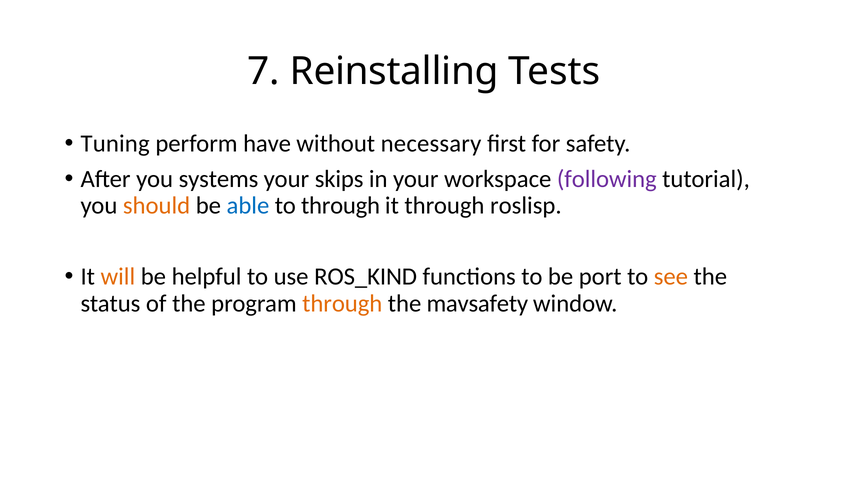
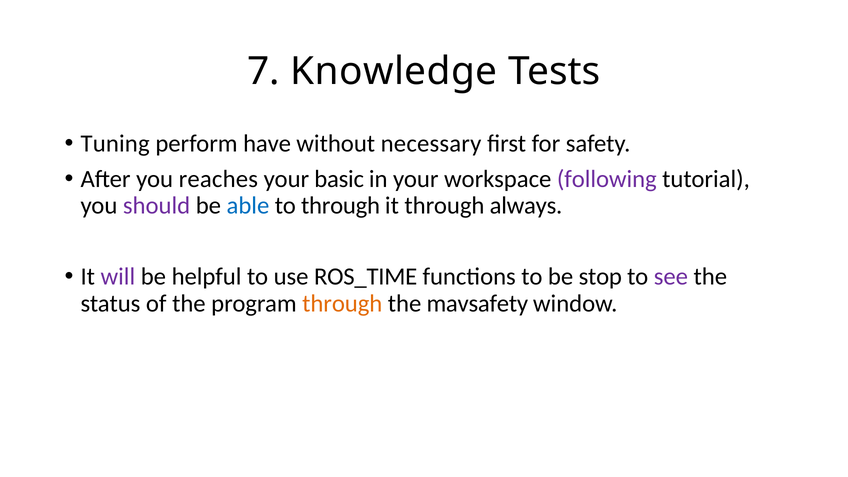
Reinstalling: Reinstalling -> Knowledge (394, 71)
systems: systems -> reaches (218, 179)
skips: skips -> basic (339, 179)
should colour: orange -> purple (157, 206)
roslisp: roslisp -> always (526, 206)
will colour: orange -> purple (118, 277)
ROS_KIND: ROS_KIND -> ROS_TIME (366, 277)
port: port -> stop (600, 277)
see colour: orange -> purple (671, 277)
